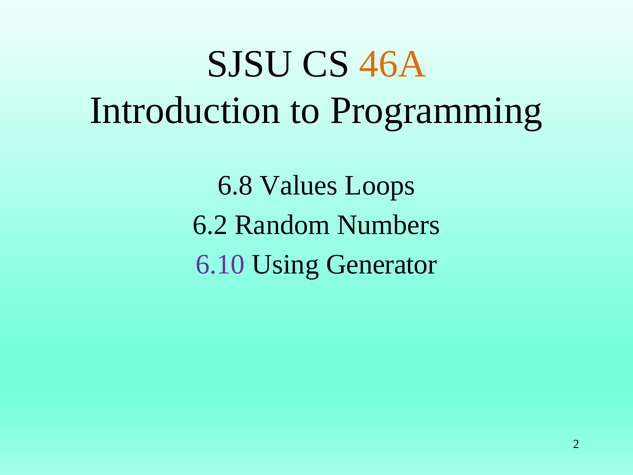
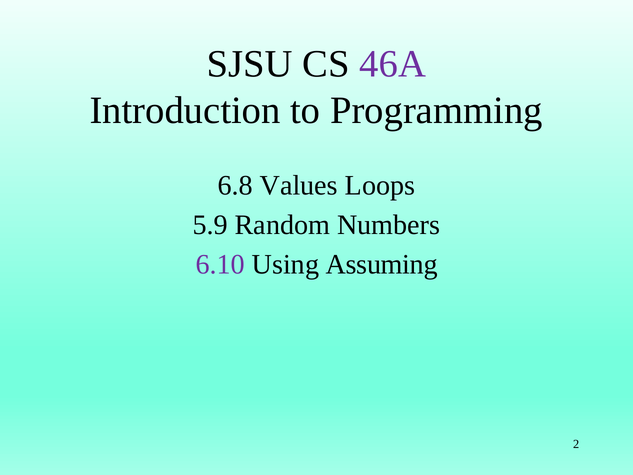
46A colour: orange -> purple (393, 64)
6.2: 6.2 -> 5.9 (210, 225)
Generator: Generator -> Assuming (382, 264)
